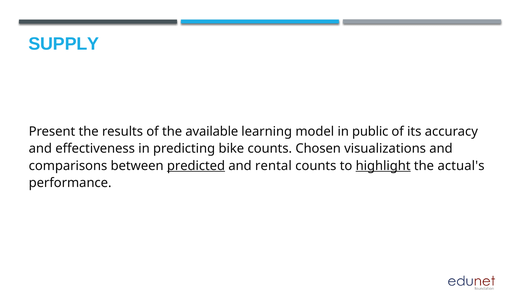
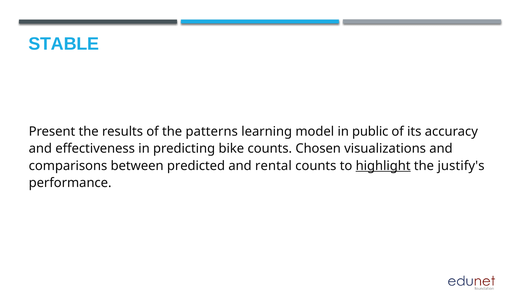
SUPPLY: SUPPLY -> STABLE (64, 44)
available: available -> patterns (212, 131)
predicted underline: present -> none (196, 165)
actual's: actual's -> justify's (461, 165)
